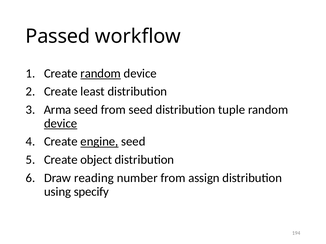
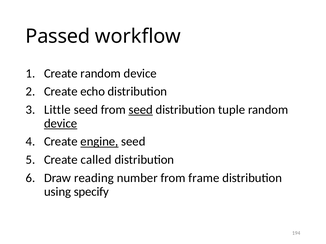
random underline: present -> none (101, 73)
least: least -> echo (93, 92)
Arma: Arma -> Little (57, 110)
seed underline: none -> present (141, 110)
object: object -> called (96, 160)
assign: assign -> frame (204, 178)
